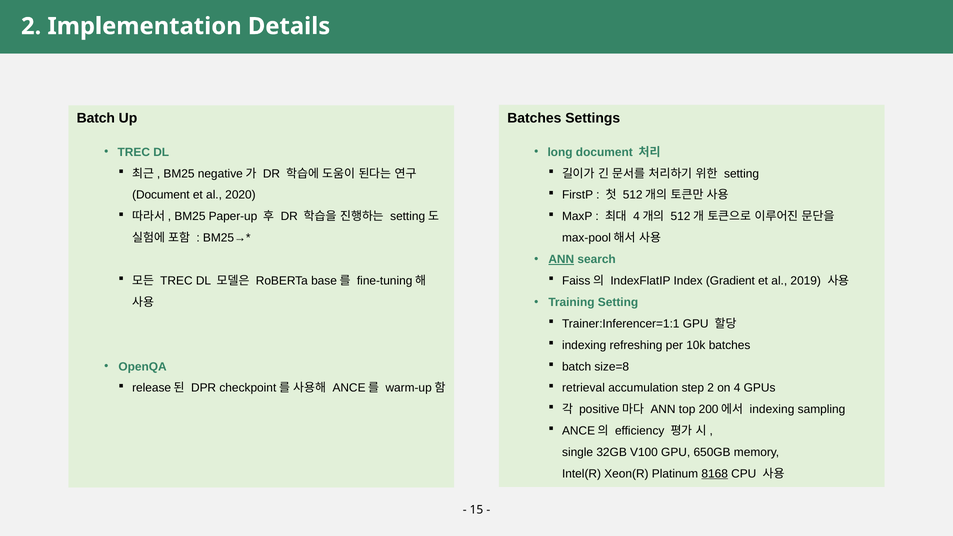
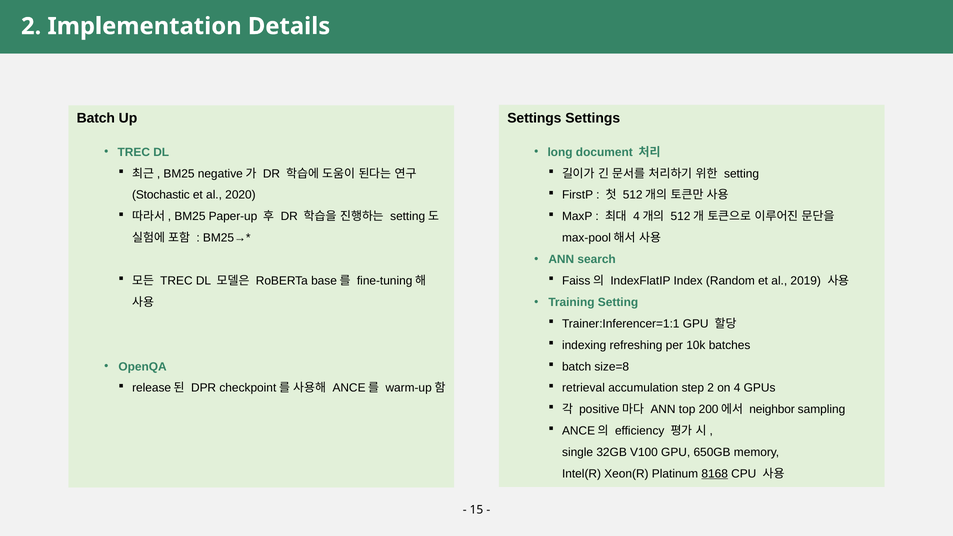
Up Batches: Batches -> Settings (534, 118)
Document: Document -> Stochastic (161, 195)
ANN underline: present -> none (561, 259)
Gradient: Gradient -> Random (730, 281)
indexing: indexing -> neighbor (772, 409)
